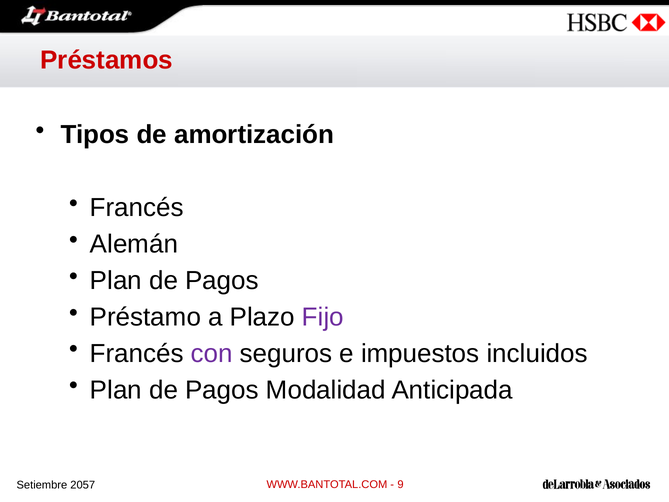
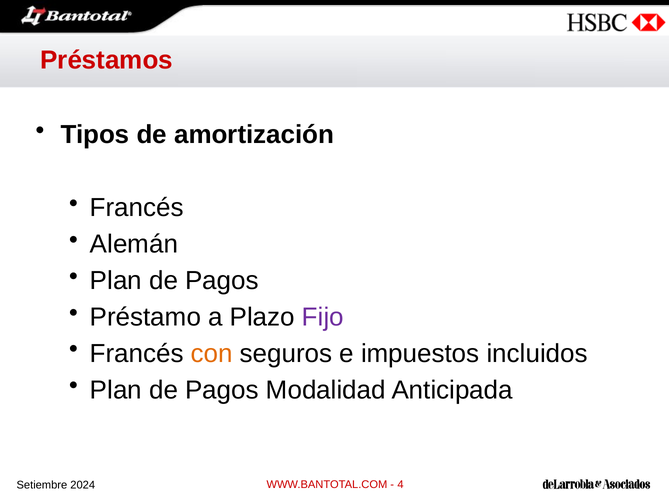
con colour: purple -> orange (212, 353)
9: 9 -> 4 (401, 484)
2057: 2057 -> 2024 (83, 485)
